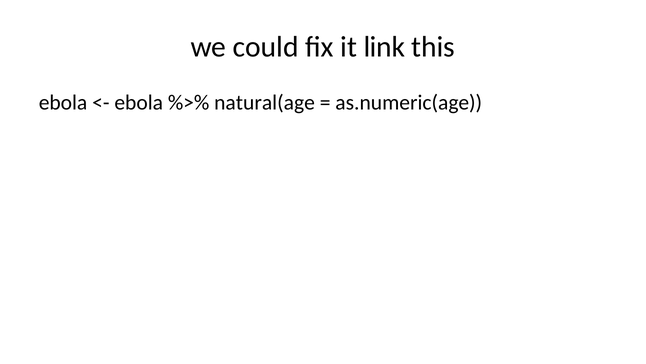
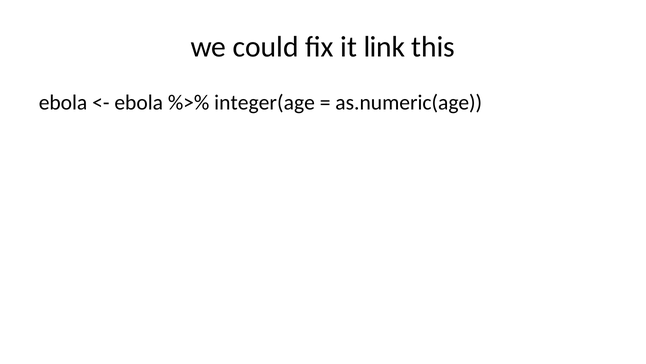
natural(age: natural(age -> integer(age (265, 102)
